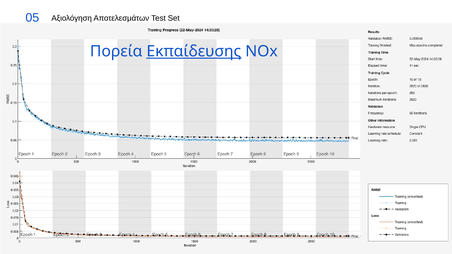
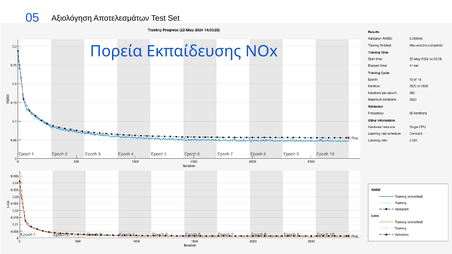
Εκπαίδευσης underline: present -> none (194, 51)
